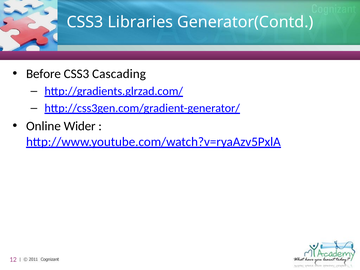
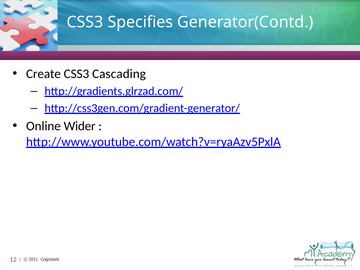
Libraries: Libraries -> Specifies (140, 22)
Before: Before -> Create (43, 74)
